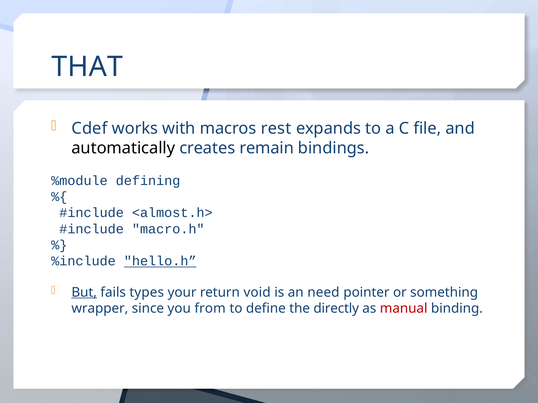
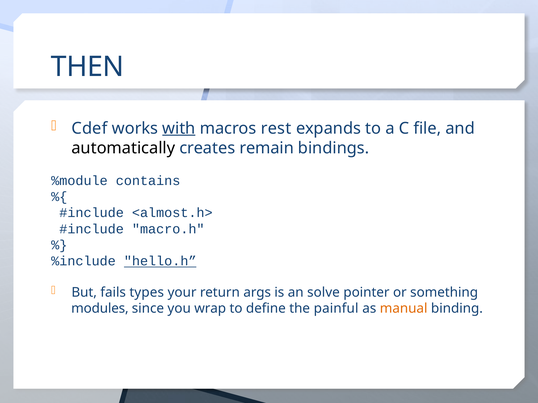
THAT: THAT -> THEN (88, 67)
with underline: none -> present (179, 128)
defining: defining -> contains (148, 181)
But underline: present -> none (84, 293)
void: void -> args (257, 293)
need: need -> solve (323, 293)
wrapper: wrapper -> modules (100, 309)
from: from -> wrap (210, 309)
directly: directly -> painful (336, 309)
manual colour: red -> orange (404, 309)
